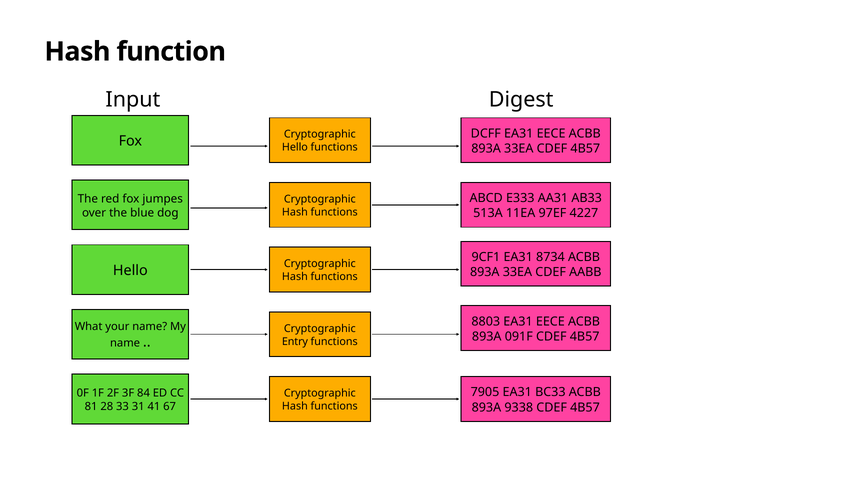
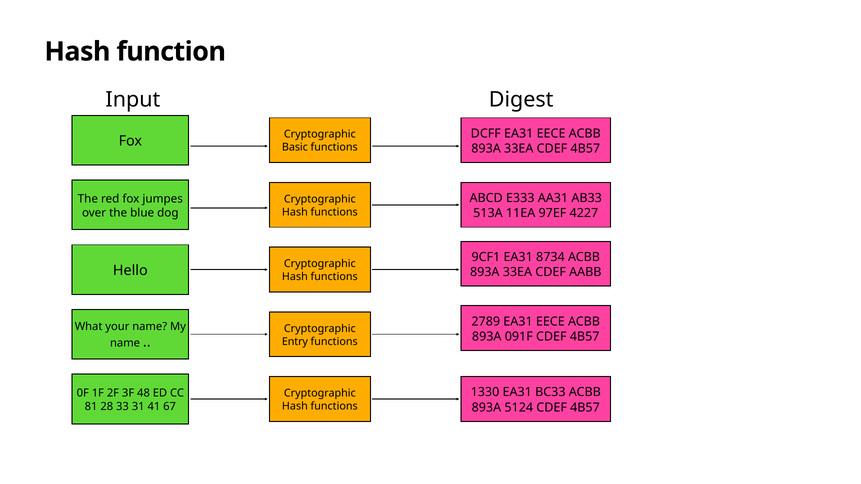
Hello: Hello -> Basic (295, 147)
8803: 8803 -> 2789 (486, 322)
7905: 7905 -> 1330 (485, 393)
84: 84 -> 48 (144, 393)
9338: 9338 -> 5124 (519, 408)
